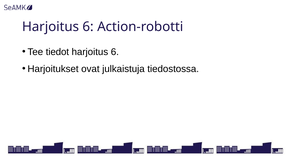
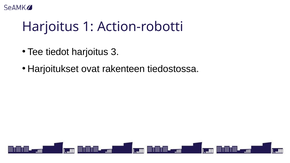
6: 6 -> 1 (88, 27)
6: 6 -> 3 (115, 52)
julkaistuja: julkaistuja -> rakenteen (123, 69)
